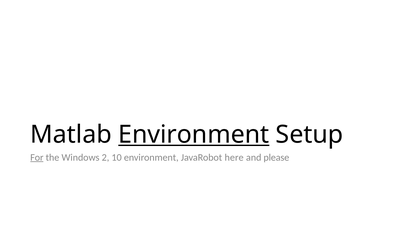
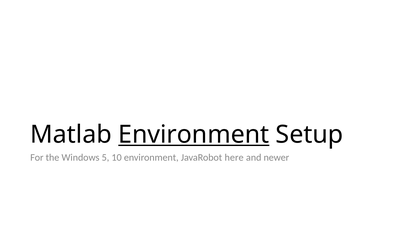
For underline: present -> none (37, 157)
2: 2 -> 5 (105, 157)
please: please -> newer (276, 157)
